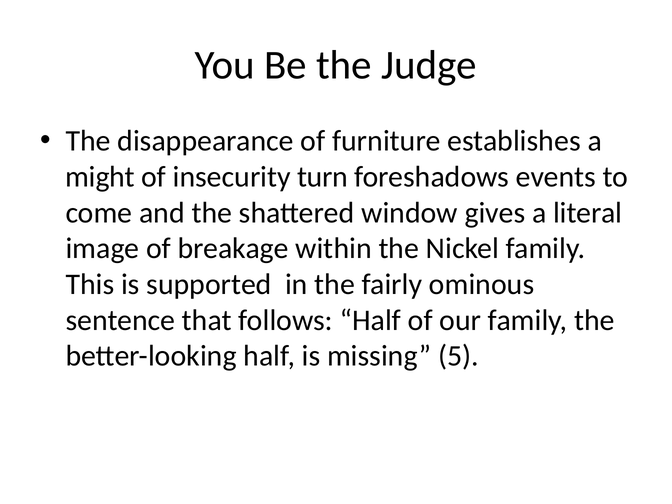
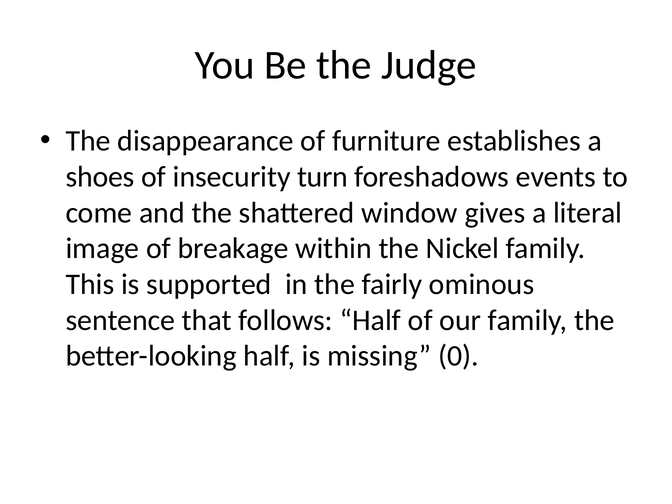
might: might -> shoes (100, 177)
5: 5 -> 0 (458, 356)
